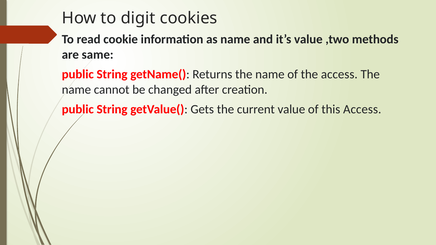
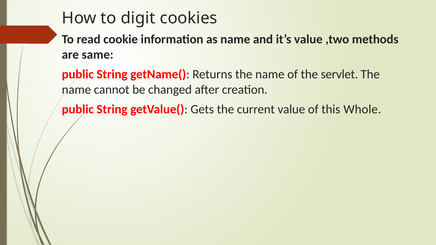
the access: access -> servlet (339, 74)
this Access: Access -> Whole (362, 109)
